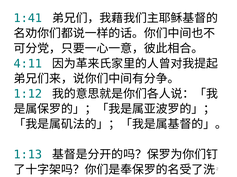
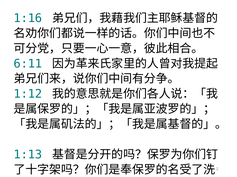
1:41: 1:41 -> 1:16 (28, 18)
4:11: 4:11 -> 6:11 (28, 64)
